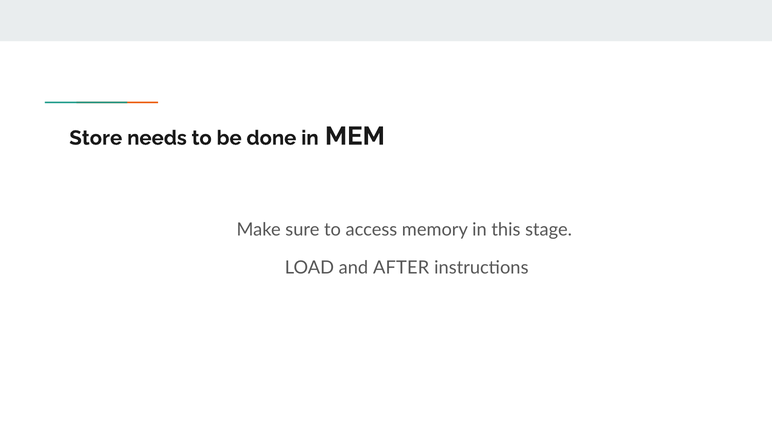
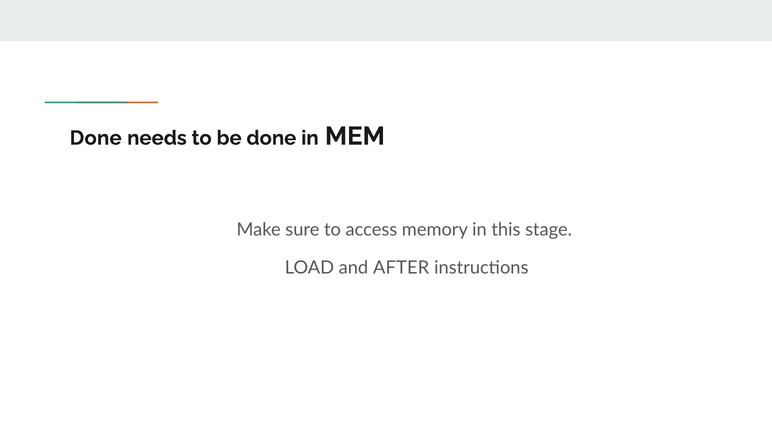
Store: Store -> Done (96, 138)
